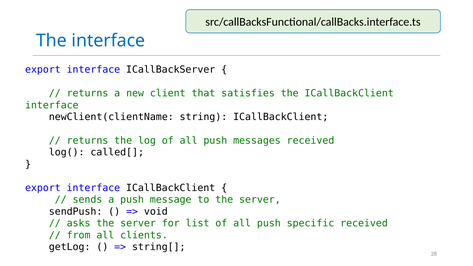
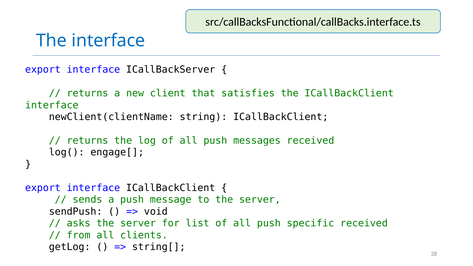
called[: called[ -> engage[ (117, 152)
